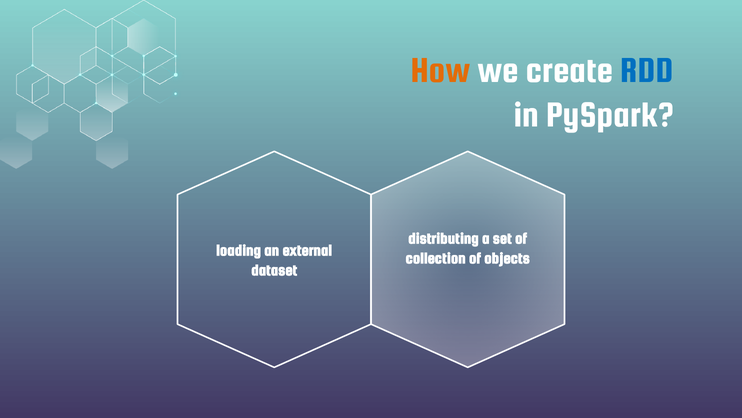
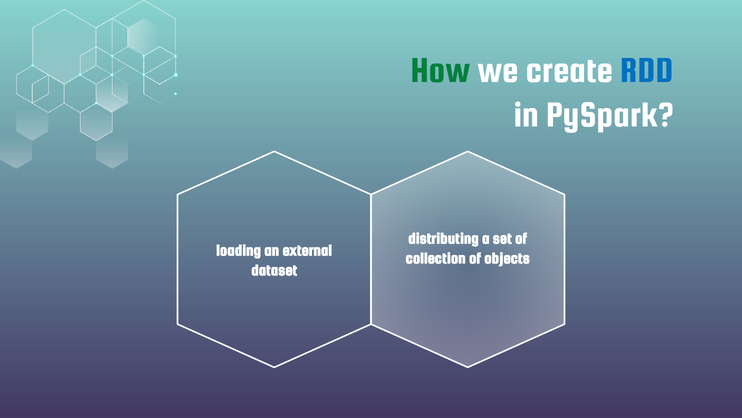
How colour: orange -> green (441, 70)
